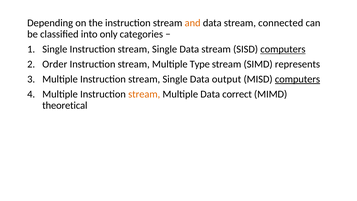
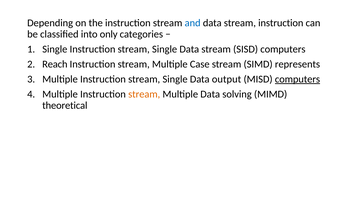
and colour: orange -> blue (193, 23)
stream connected: connected -> instruction (281, 23)
computers underline: present -> none (283, 49)
Order: Order -> Reach (55, 64)
Type: Type -> Case (200, 64)
correct: correct -> solving (237, 94)
